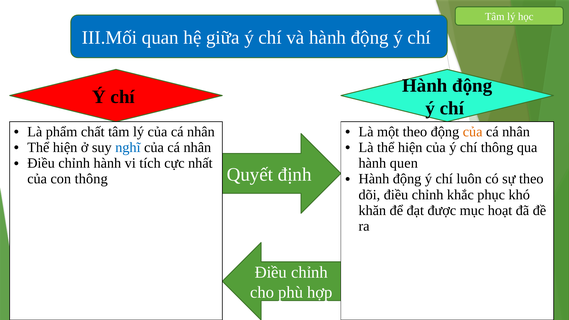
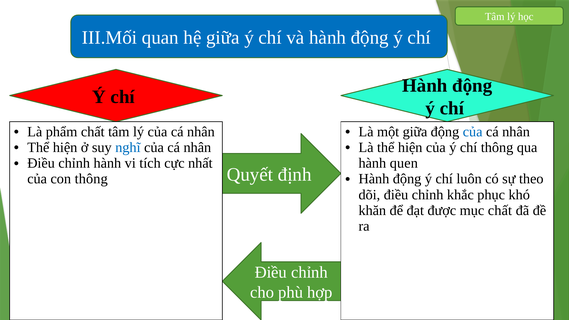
một theo: theo -> giữa (415, 132)
của colour: orange -> blue (473, 132)
mục hoạt: hoạt -> chất (500, 210)
